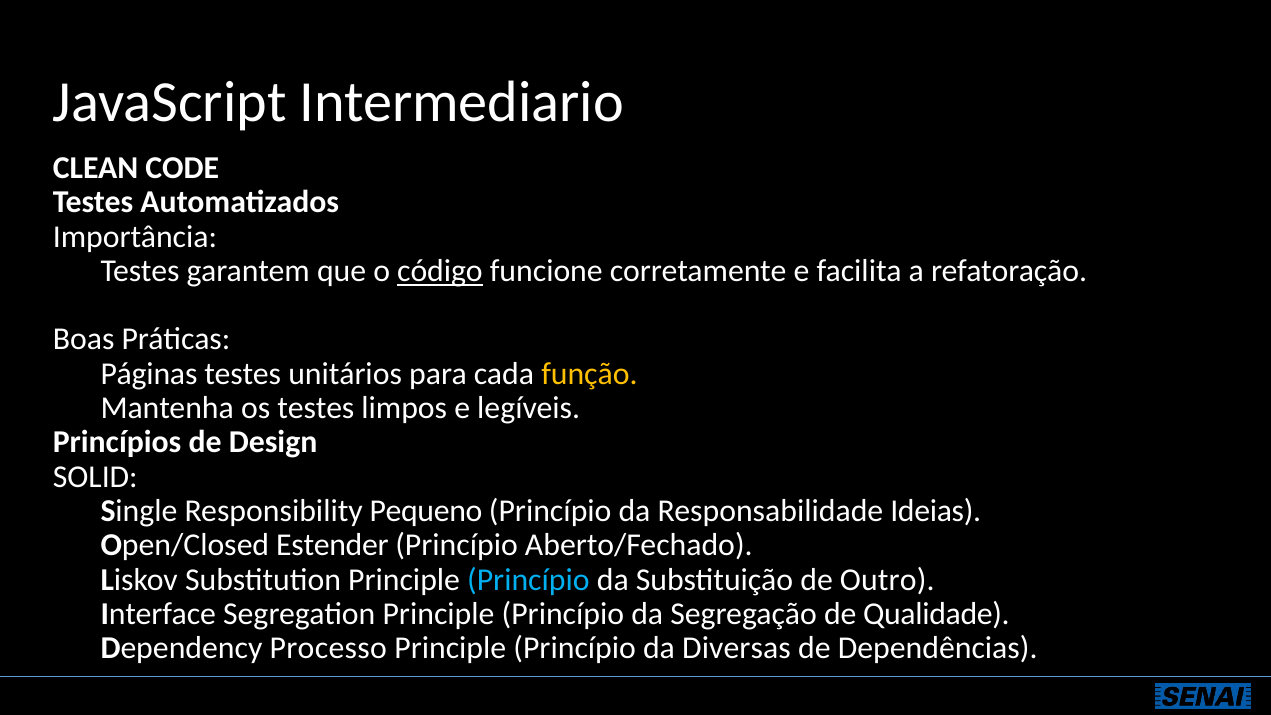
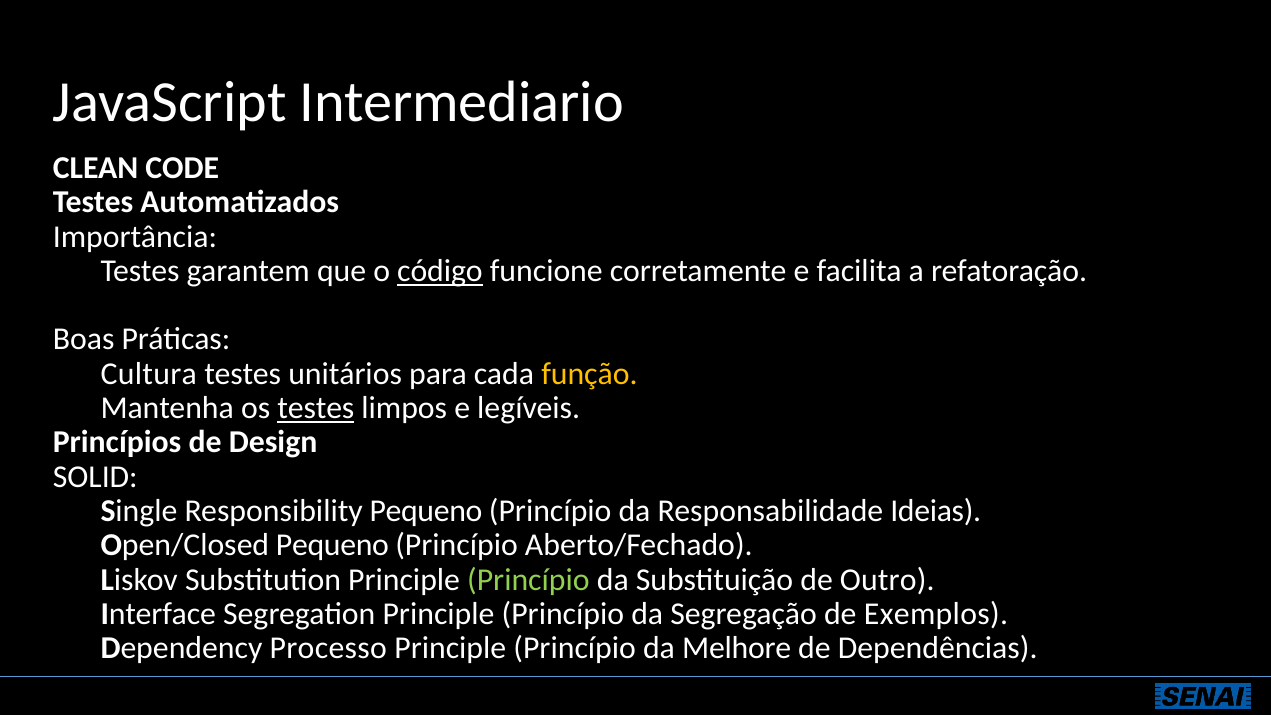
Páginas: Páginas -> Cultura (149, 374)
testes underline: none -> present (316, 408)
Open/Closed Estender: Estender -> Pequeno (332, 545)
Princípio colour: light blue -> light green (528, 580)
Qualidade: Qualidade -> Exemplos (936, 614)
Diversas: Diversas -> Melhore (737, 648)
